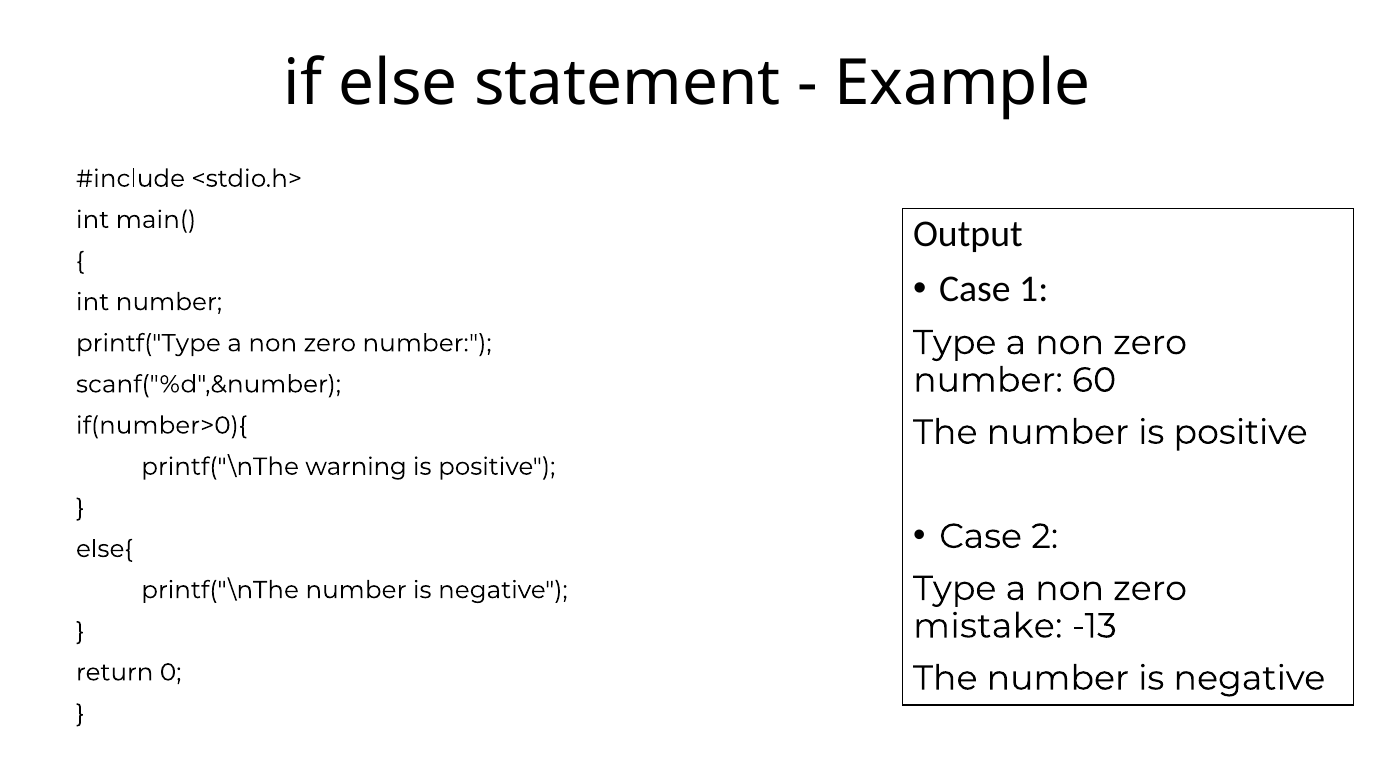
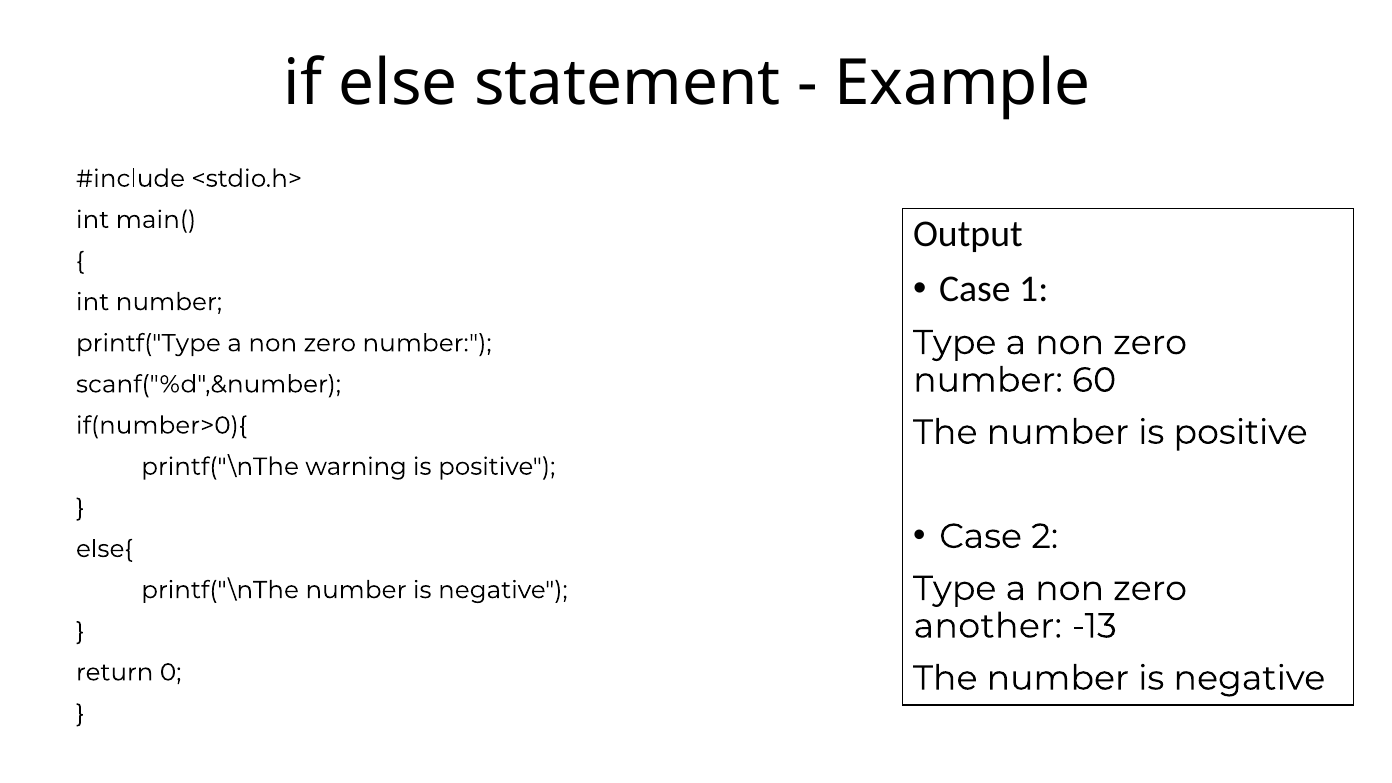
mistake: mistake -> another (988, 626)
